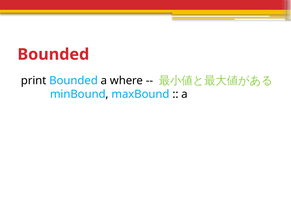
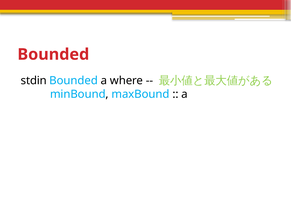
print: print -> stdin (34, 81)
